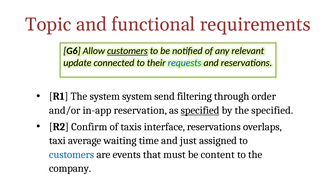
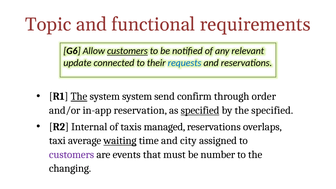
The underline: none -> present (79, 96)
filtering: filtering -> confirm (194, 96)
Confirm: Confirm -> Internal (89, 127)
interface: interface -> managed (164, 127)
waiting underline: none -> present (120, 141)
just: just -> city (188, 141)
customers colour: blue -> purple (72, 155)
content: content -> number (218, 155)
company: company -> changing (70, 168)
